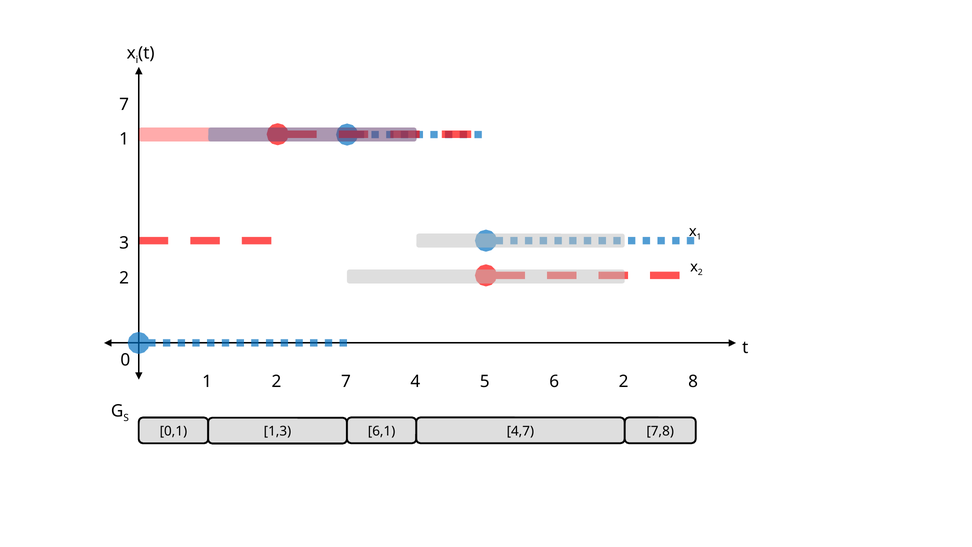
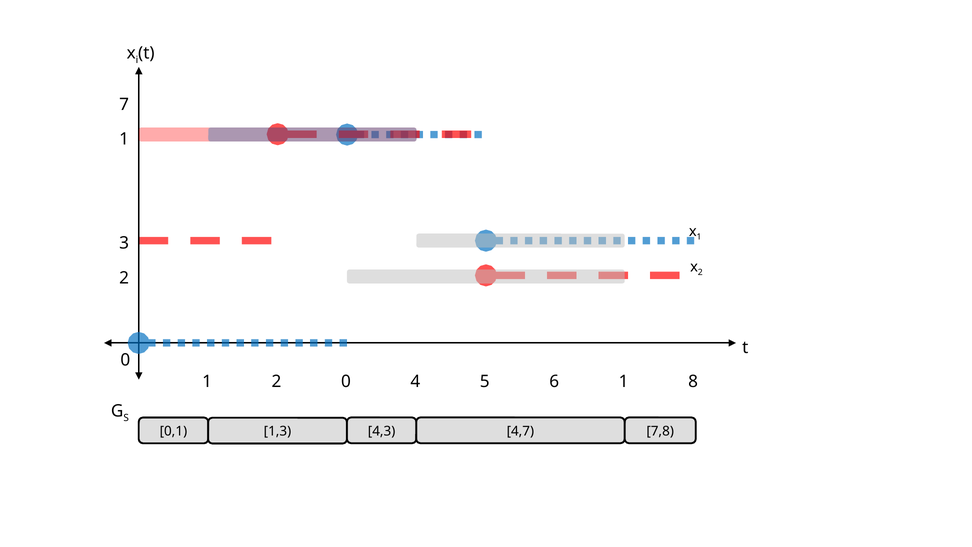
1 2 7: 7 -> 0 (346, 381)
6 2: 2 -> 1 (624, 381)
6,1: 6,1 -> 4,3 (382, 431)
